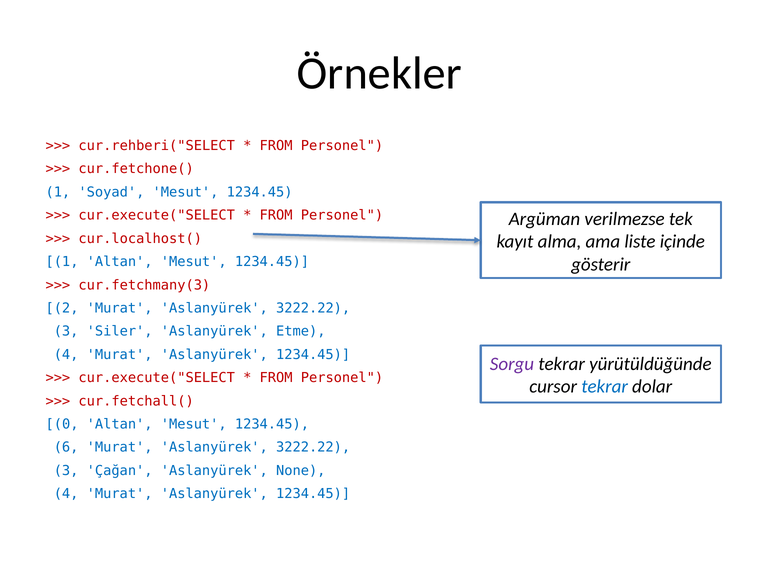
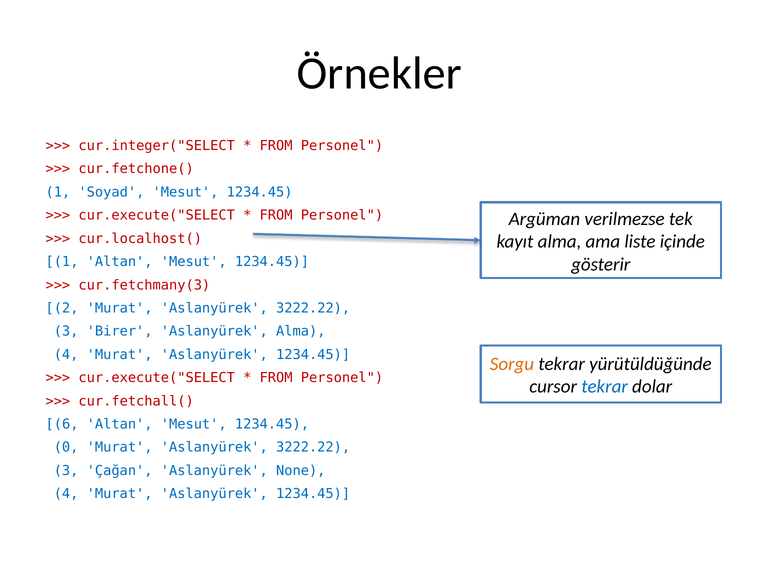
cur.rehberi("SELECT: cur.rehberi("SELECT -> cur.integer("SELECT (157, 146)
Siler: Siler -> Birer (120, 332)
Aslanyürek Etme: Etme -> Alma (301, 332)
Sorgu colour: purple -> orange (512, 364)
0: 0 -> 6 (62, 424)
6: 6 -> 0 (66, 448)
